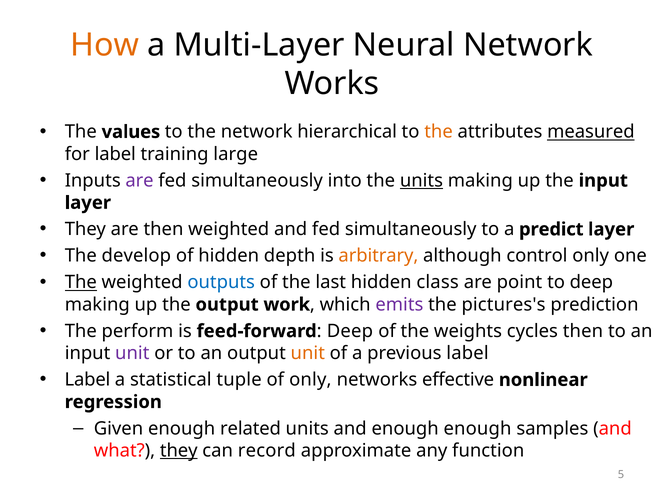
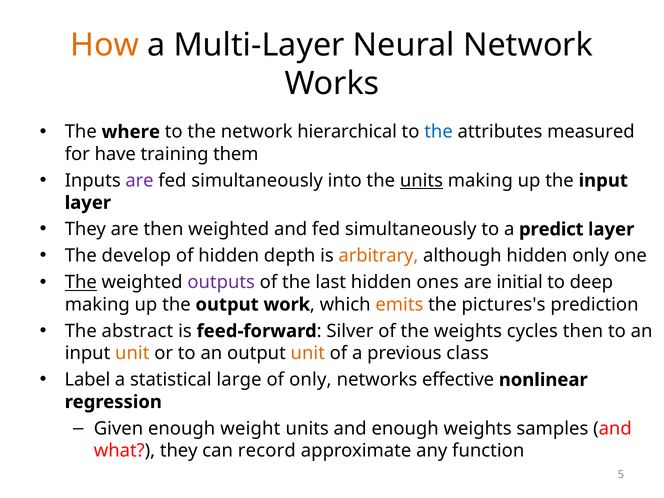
values: values -> where (131, 132)
the colour: orange -> blue (439, 132)
measured underline: present -> none (591, 132)
for label: label -> have (115, 154)
large: large -> them (236, 154)
although control: control -> hidden (537, 256)
outputs colour: blue -> purple (221, 282)
class: class -> ones (438, 282)
point: point -> initial (520, 282)
emits colour: purple -> orange (399, 305)
perform: perform -> abstract (137, 331)
Deep: Deep -> Silver (350, 331)
unit colour: purple -> orange (132, 353)
previous label: label -> class (468, 353)
tuple: tuple -> large (239, 380)
related: related -> weight (250, 429)
enough enough: enough -> weights (478, 429)
they underline: present -> none (179, 451)
